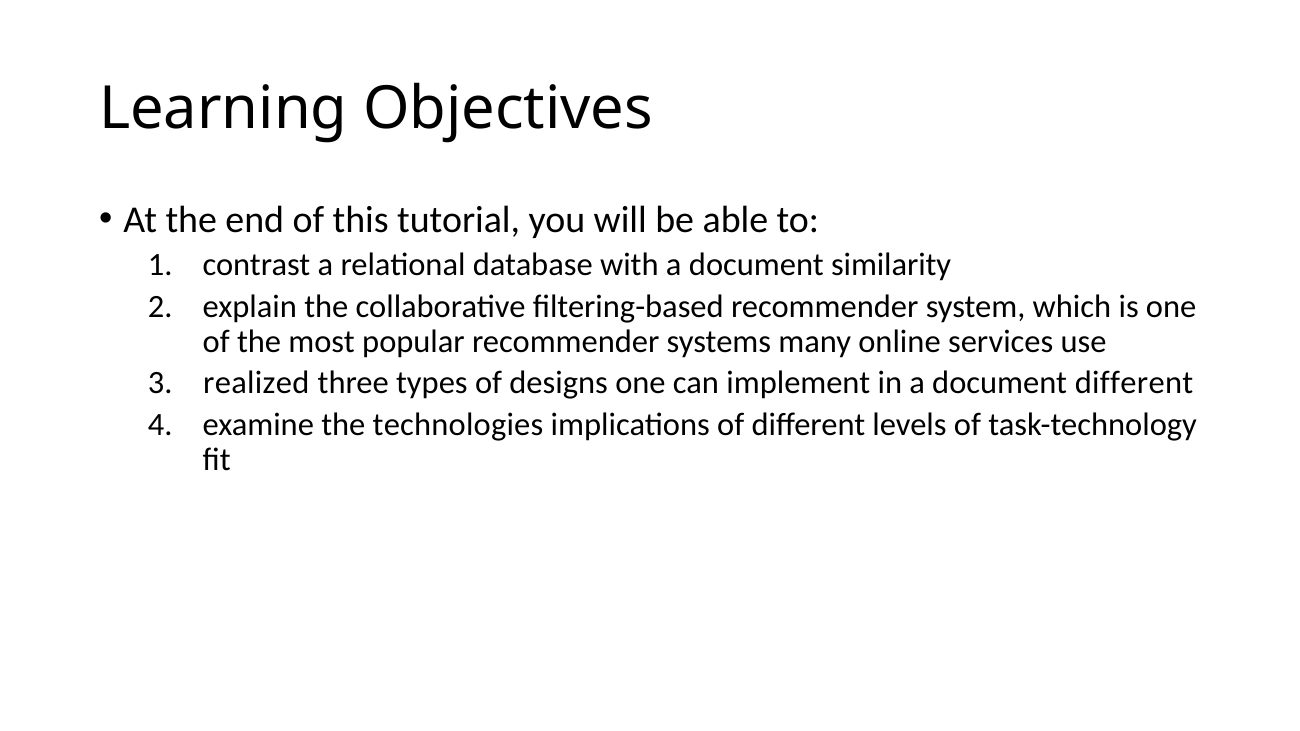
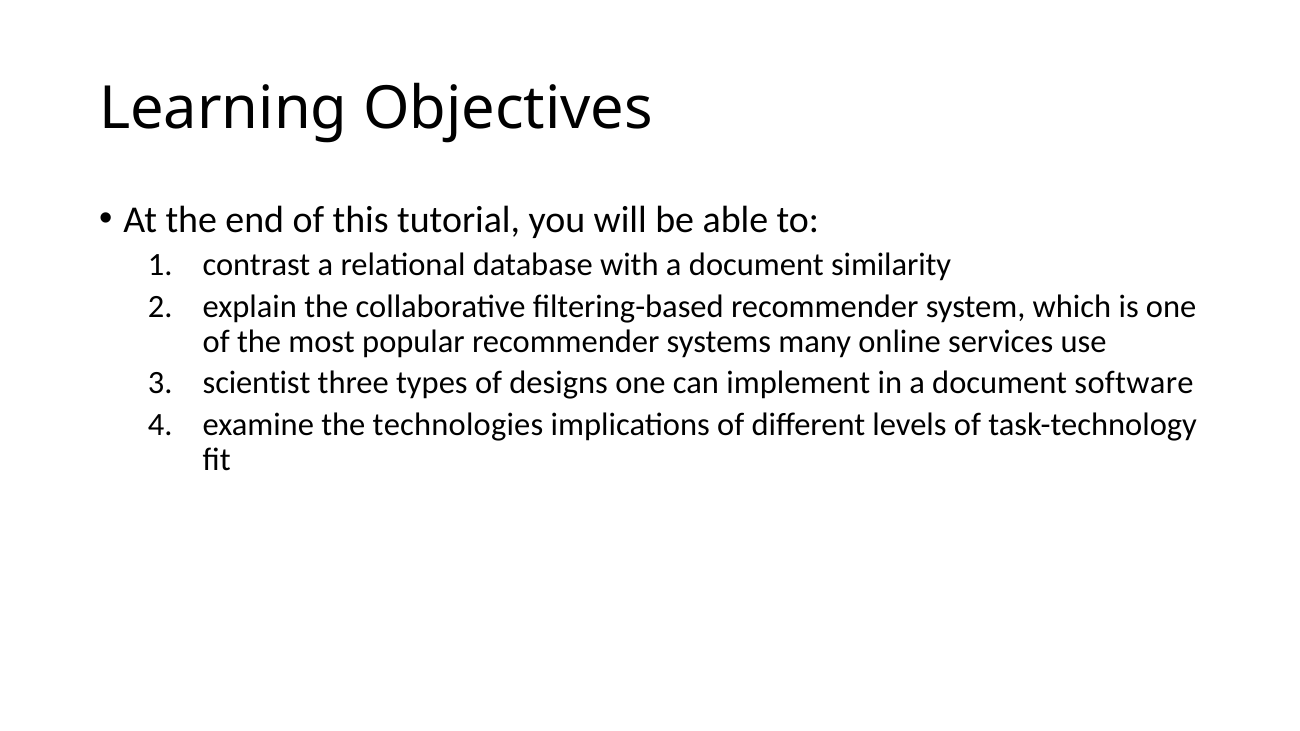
realized: realized -> scientist (257, 383)
document different: different -> software (1134, 383)
